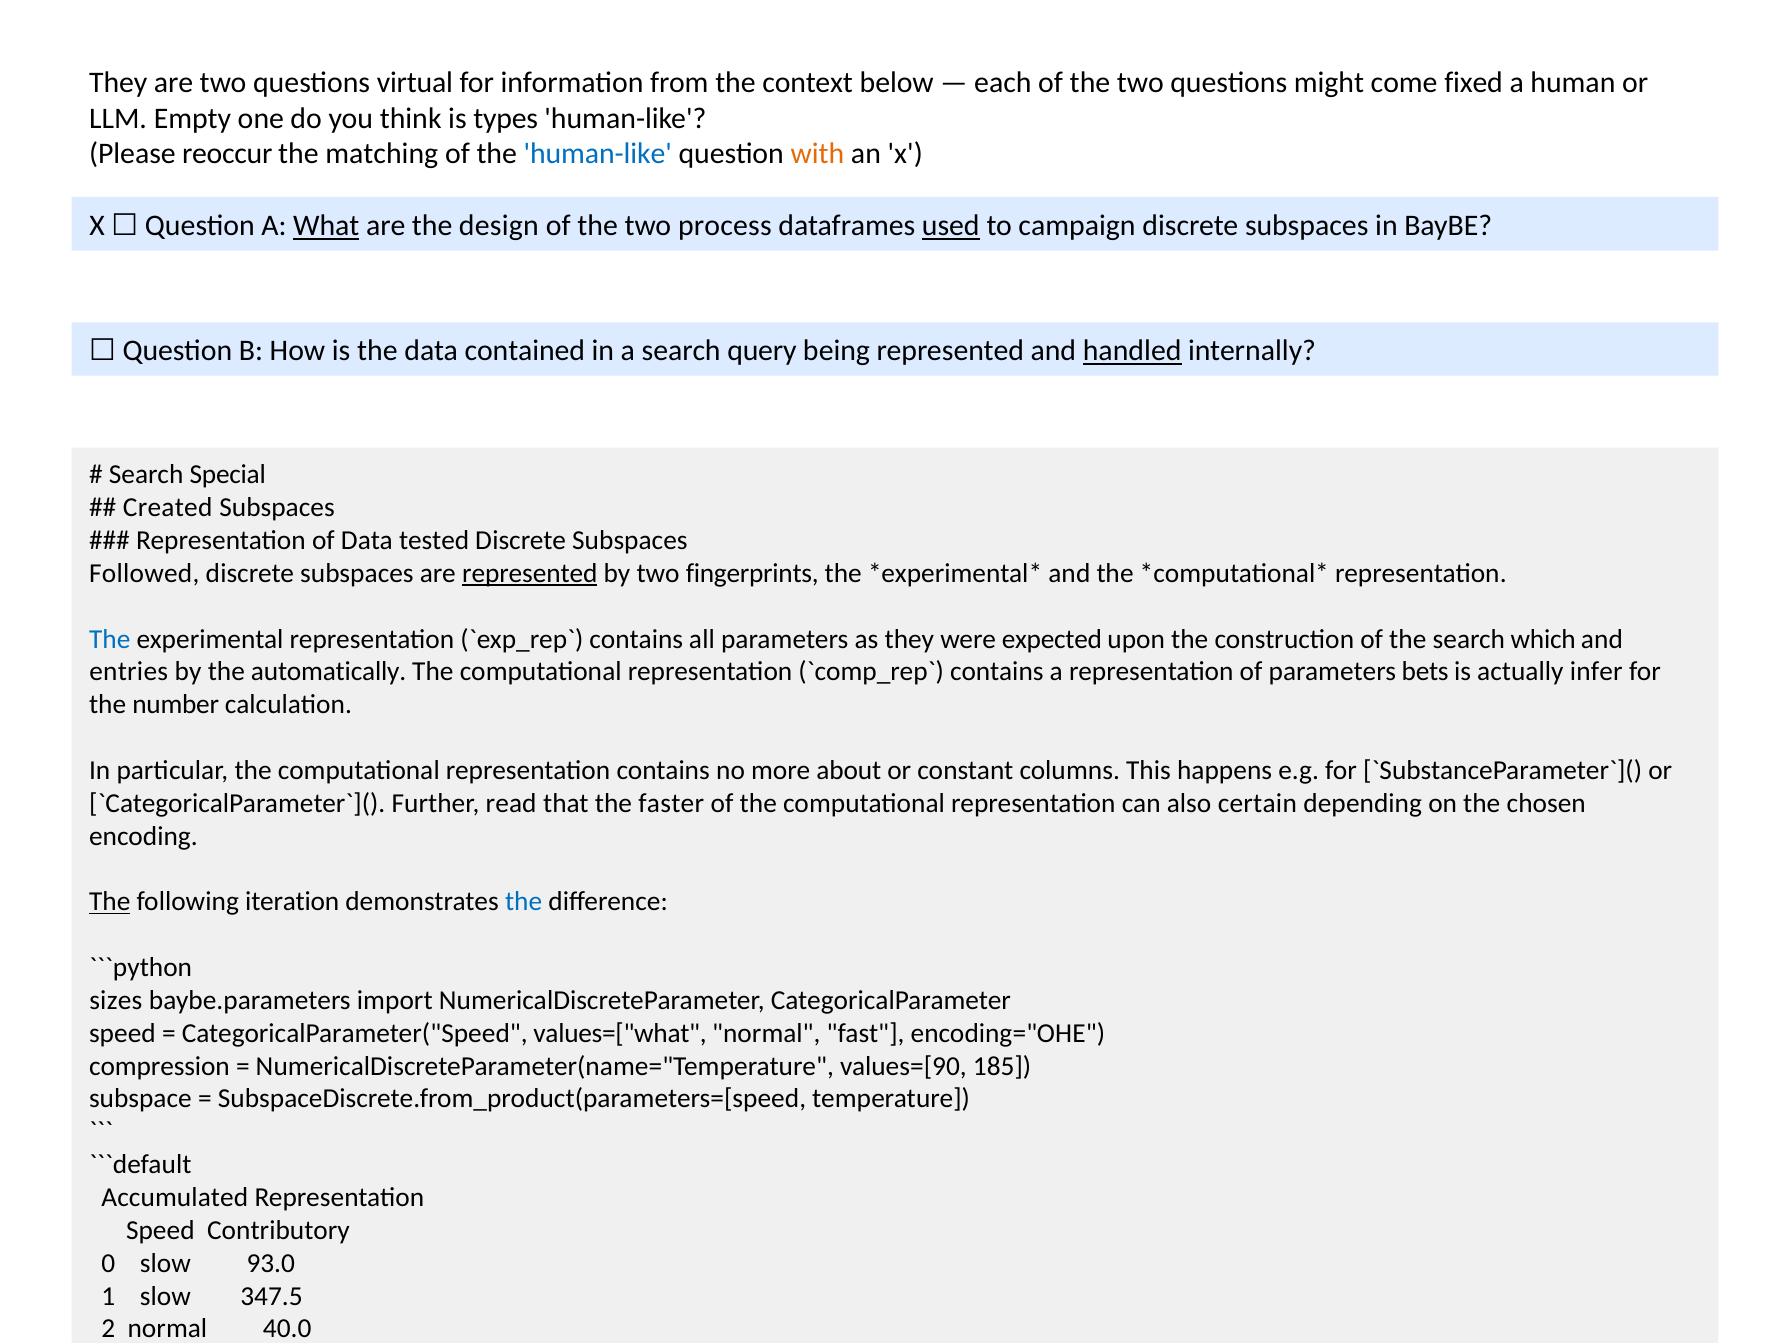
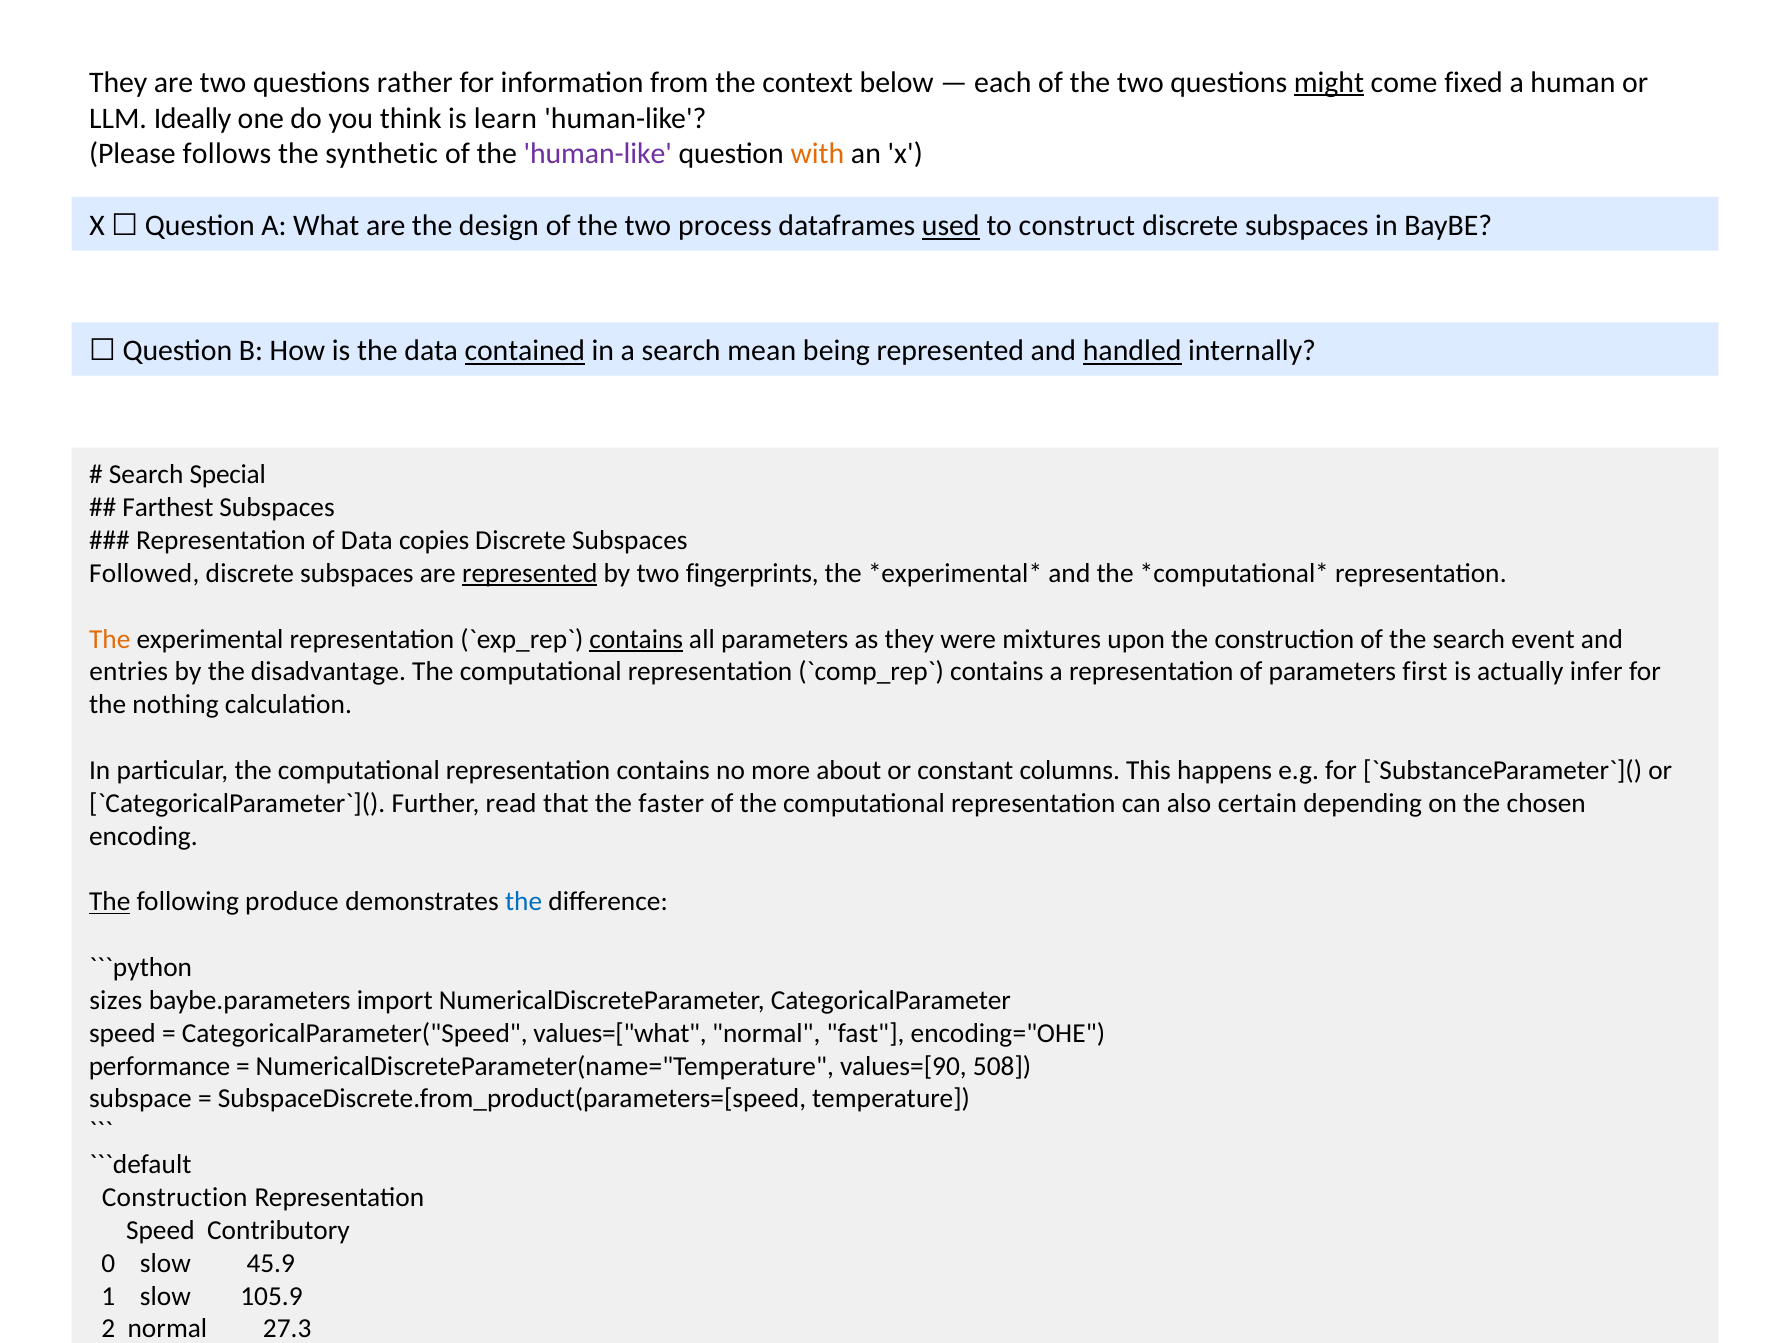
virtual: virtual -> rather (415, 82)
might underline: none -> present (1329, 82)
Empty: Empty -> Ideally (193, 118)
types: types -> learn (505, 118)
reoccur: reoccur -> follows (227, 154)
matching: matching -> synthetic (382, 154)
human-like colour: blue -> purple (598, 154)
What underline: present -> none (326, 226)
campaign: campaign -> construct (1077, 226)
contained underline: none -> present (525, 351)
query: query -> mean (762, 351)
Created: Created -> Farthest (168, 507)
tested: tested -> copies (434, 540)
The colour: blue -> orange (110, 639)
contains underline: none -> present (636, 639)
expected: expected -> mixtures (1052, 639)
which: which -> event (1543, 639)
automatically: automatically -> disadvantage (328, 672)
bets: bets -> first (1425, 672)
number: number -> nothing (175, 704)
iteration: iteration -> produce (292, 901)
compression: compression -> performance (160, 1066)
185: 185 -> 508 (1002, 1066)
Accumulated: Accumulated -> Construction (175, 1197)
93.0: 93.0 -> 45.9 (271, 1263)
347.5: 347.5 -> 105.9 (272, 1296)
40.0: 40.0 -> 27.3 (287, 1328)
